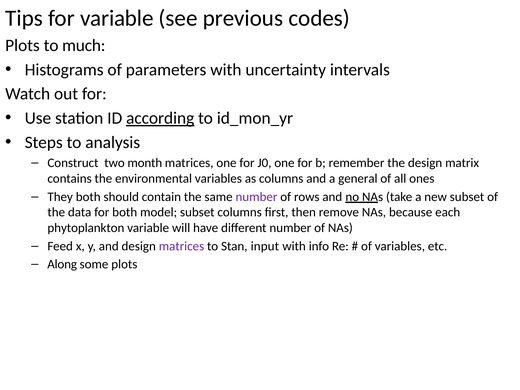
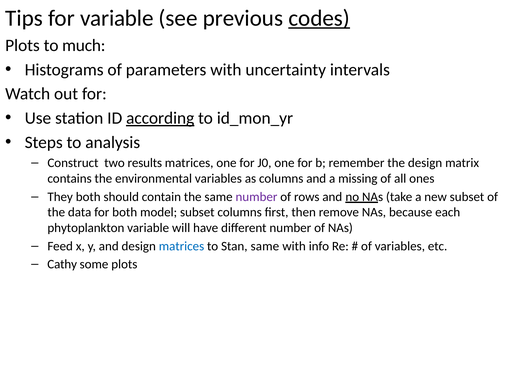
codes underline: none -> present (319, 18)
month: month -> results (145, 163)
general: general -> missing (358, 179)
matrices colour: purple -> blue (181, 246)
Stan input: input -> same (265, 246)
Along: Along -> Cathy (62, 264)
